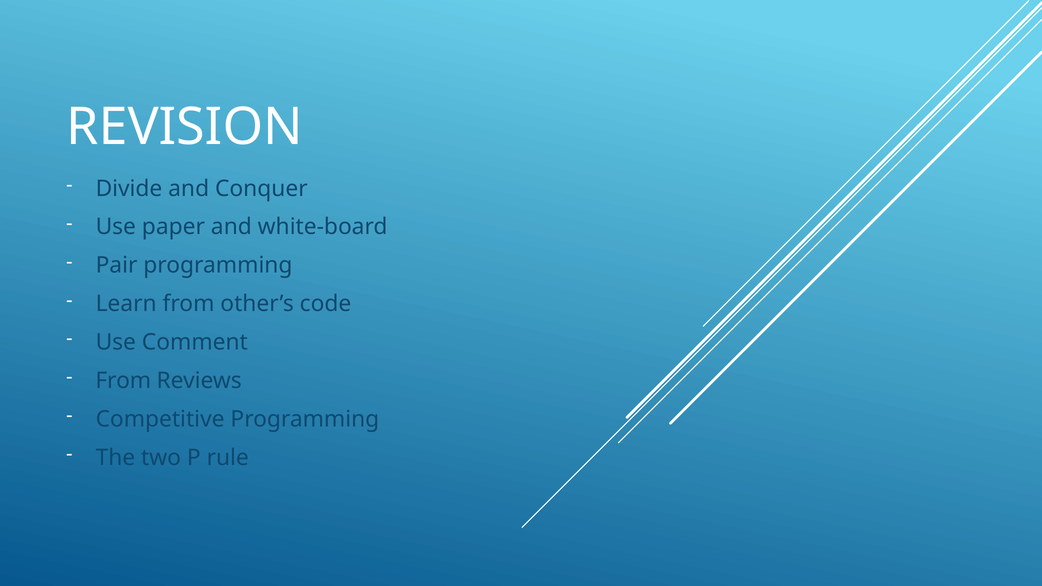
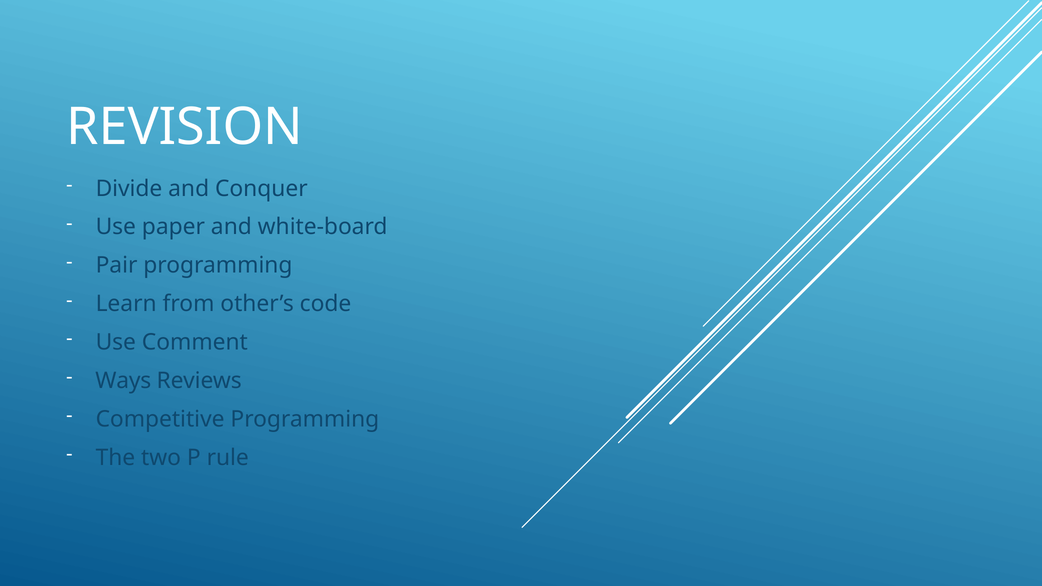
From: From -> Ways (123, 381)
